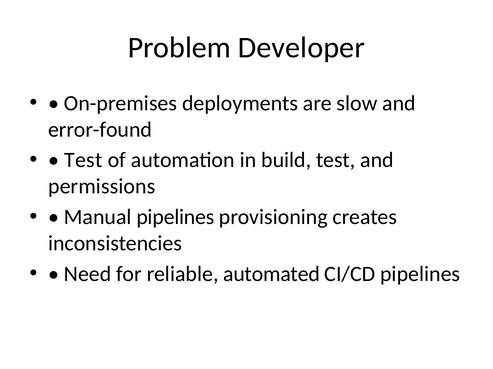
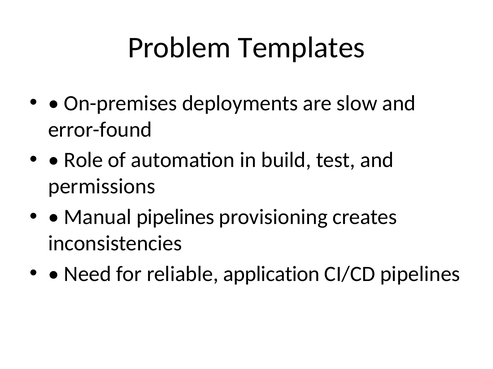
Developer: Developer -> Templates (301, 48)
Test: Test -> Role (83, 160)
automated: automated -> application (272, 274)
